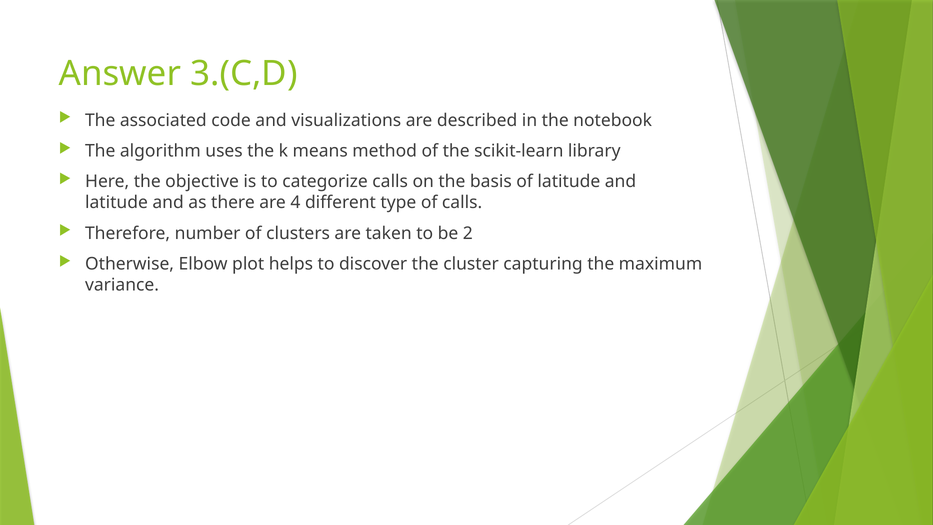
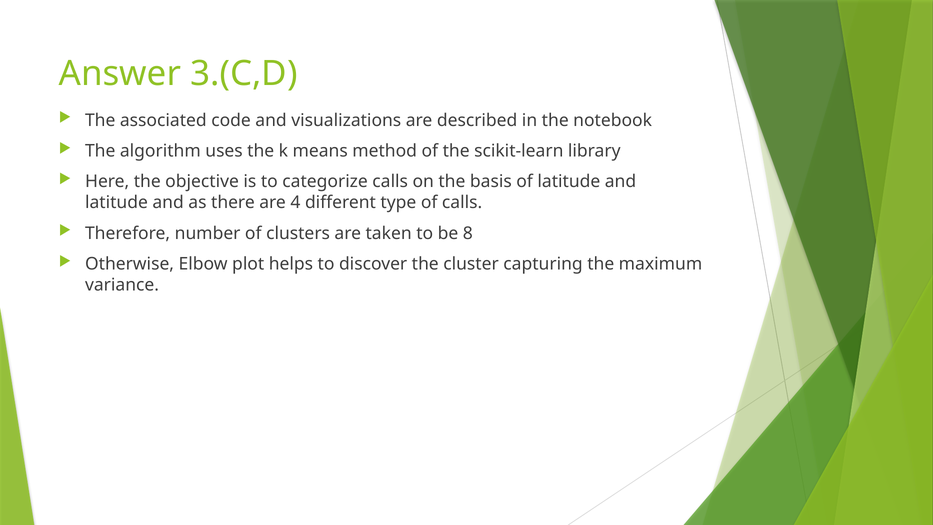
2: 2 -> 8 (468, 233)
